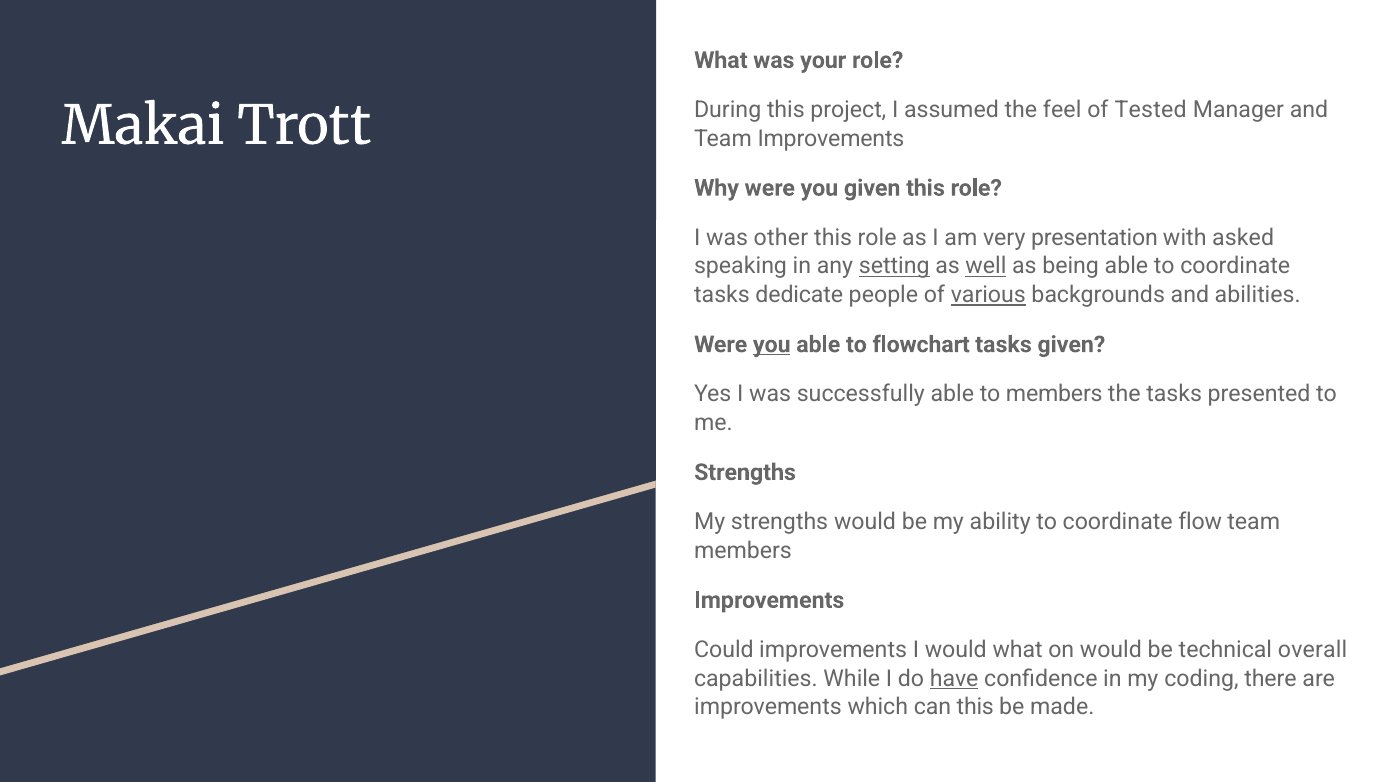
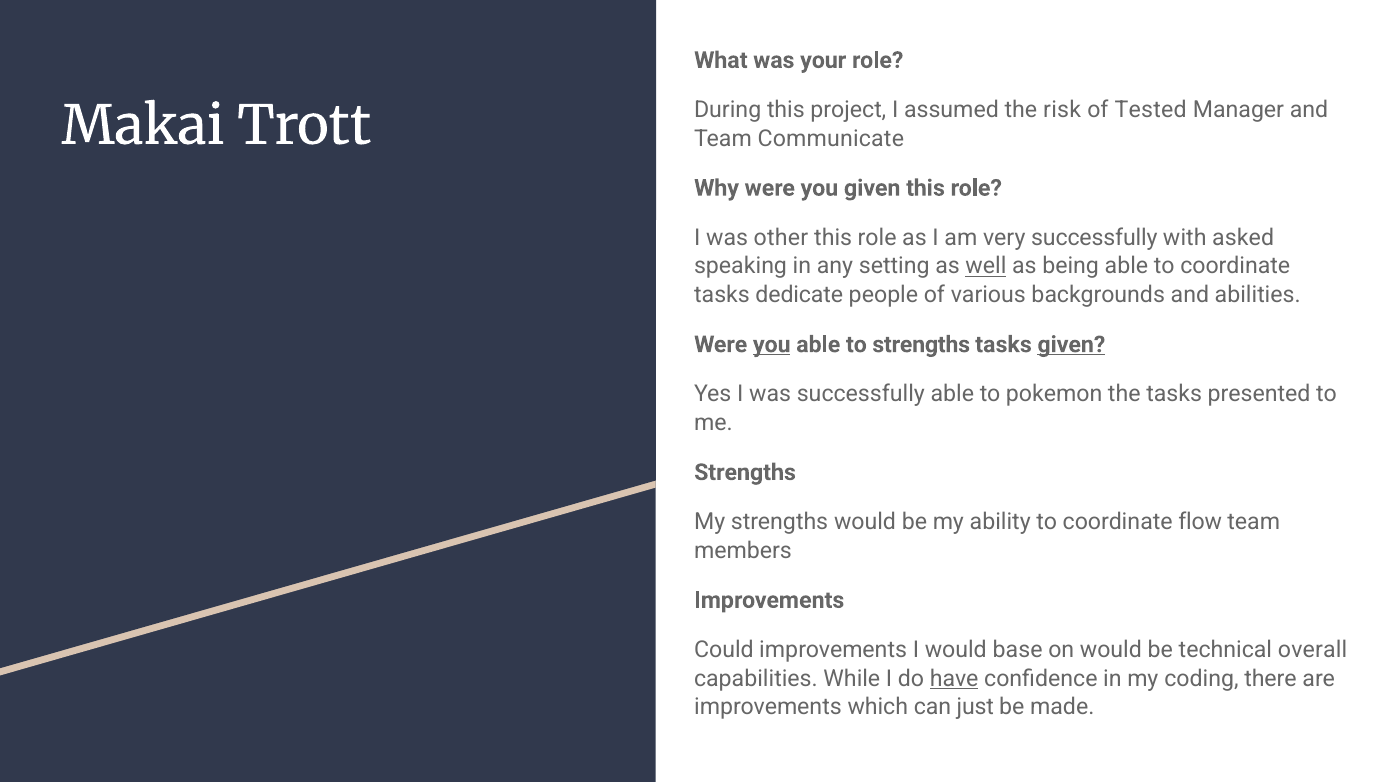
feel: feel -> risk (1062, 110)
Team Improvements: Improvements -> Communicate (831, 138)
very presentation: presentation -> successfully (1094, 238)
setting underline: present -> none (894, 266)
various underline: present -> none (988, 295)
to flowchart: flowchart -> strengths (921, 345)
given underline: none -> present (1071, 345)
to members: members -> pokemon (1054, 394)
would what: what -> base (1018, 650)
can this: this -> just (975, 707)
